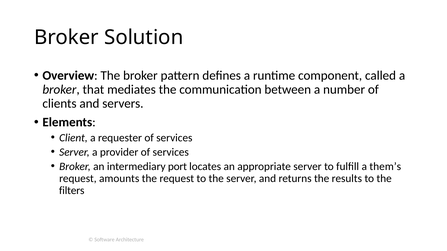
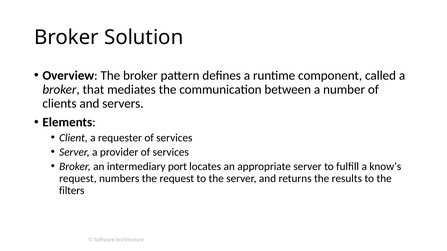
them’s: them’s -> know’s (385, 167)
amounts: amounts -> numbers (119, 179)
